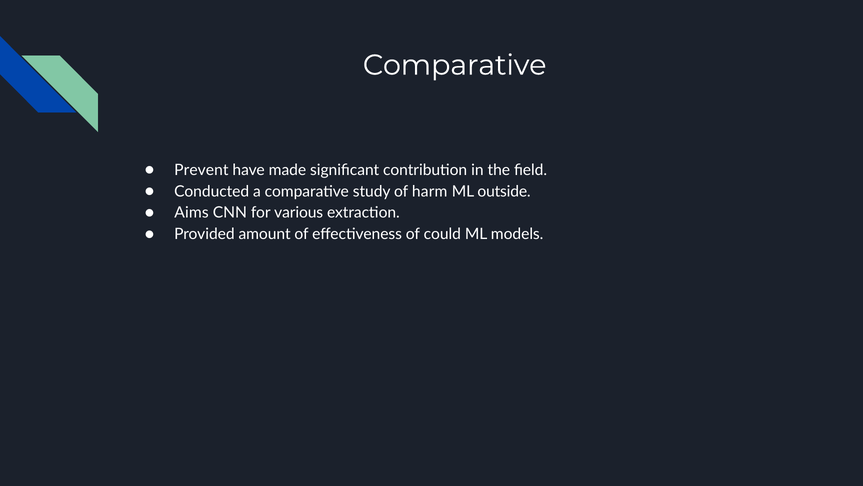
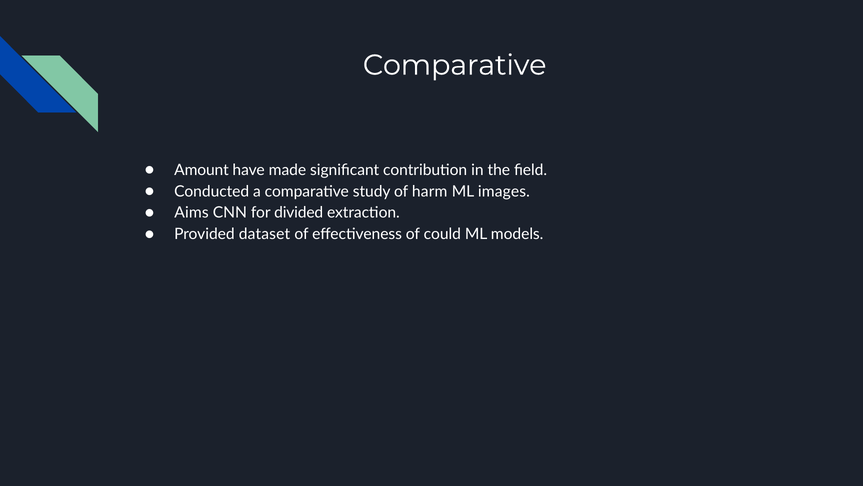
Prevent: Prevent -> Amount (201, 170)
outside: outside -> images (504, 191)
various: various -> divided (299, 213)
amount: amount -> dataset (264, 234)
